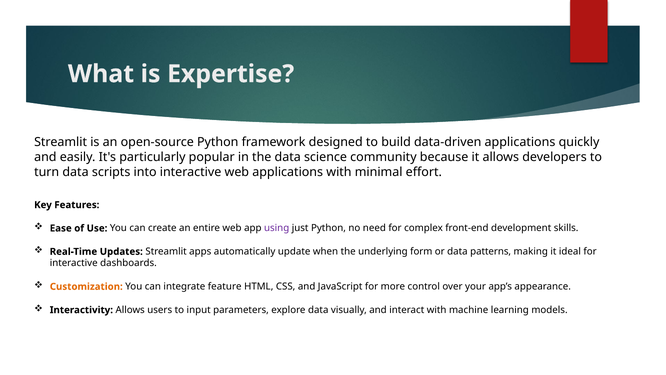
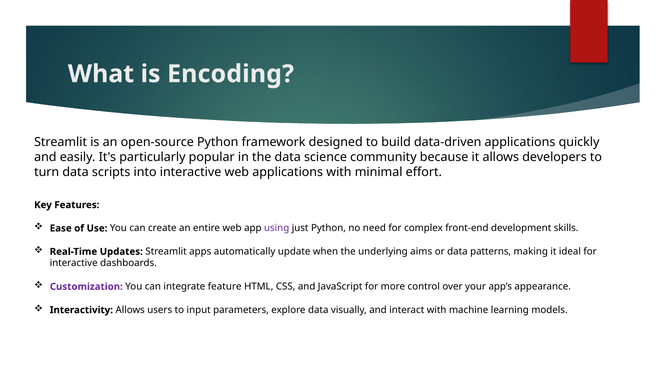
Expertise: Expertise -> Encoding (231, 74)
form: form -> aims (421, 251)
Customization colour: orange -> purple (86, 286)
